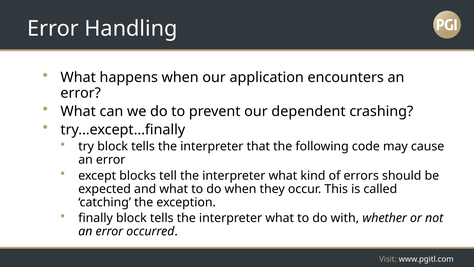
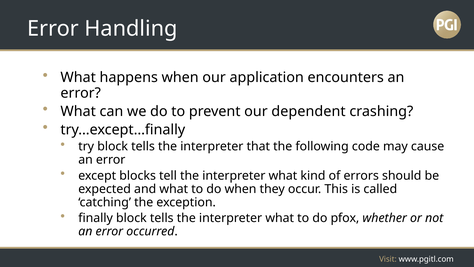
with: with -> pfox (345, 218)
